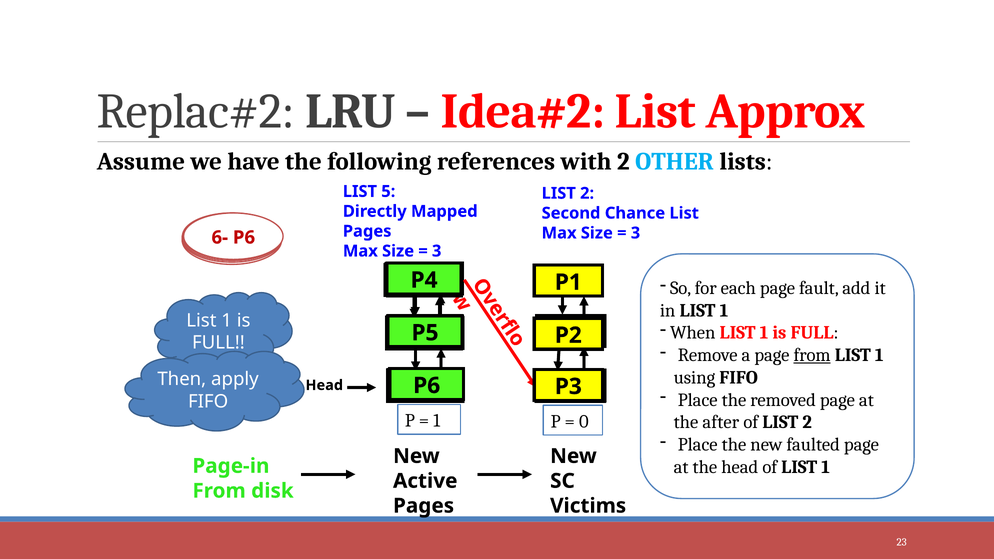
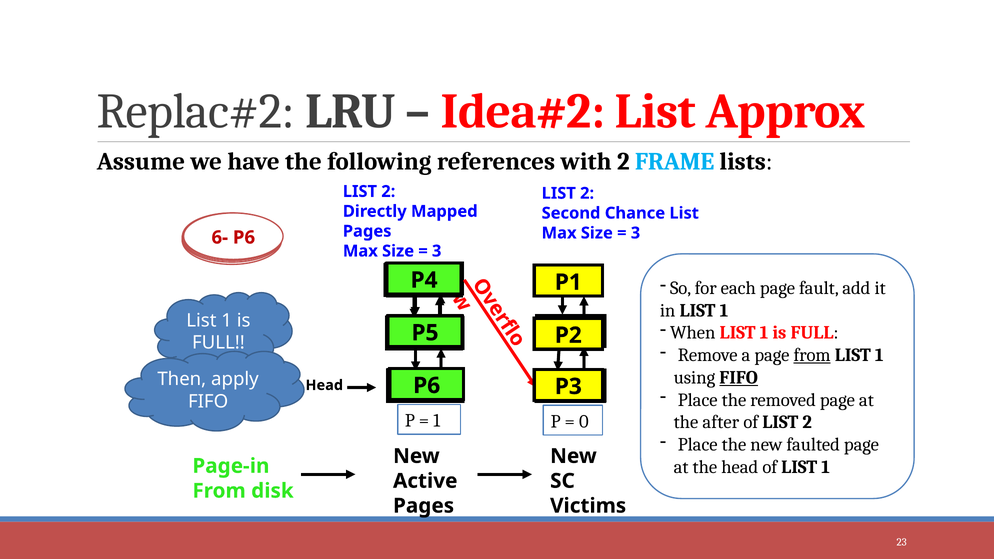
OTHER: OTHER -> FRAME (675, 162)
5: 5 -> 2 (388, 192)
FIFO underline: none -> present (739, 378)
